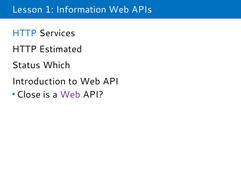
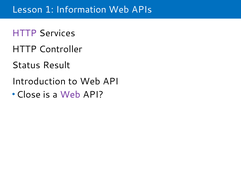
HTTP colour: blue -> purple (24, 33)
Estimated: Estimated -> Controller (61, 49)
Which: Which -> Result (56, 65)
